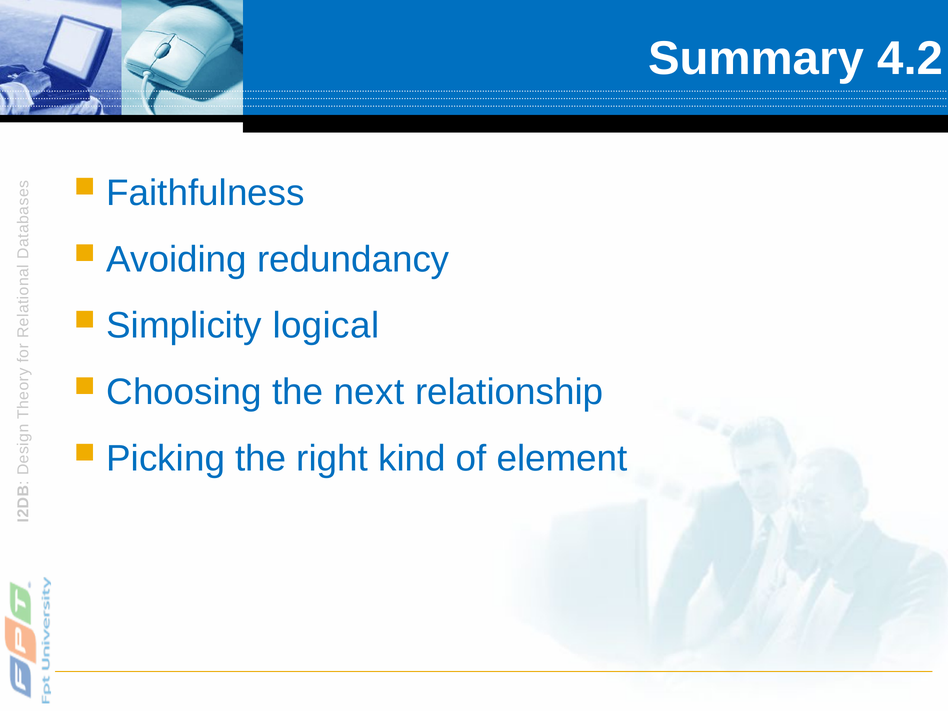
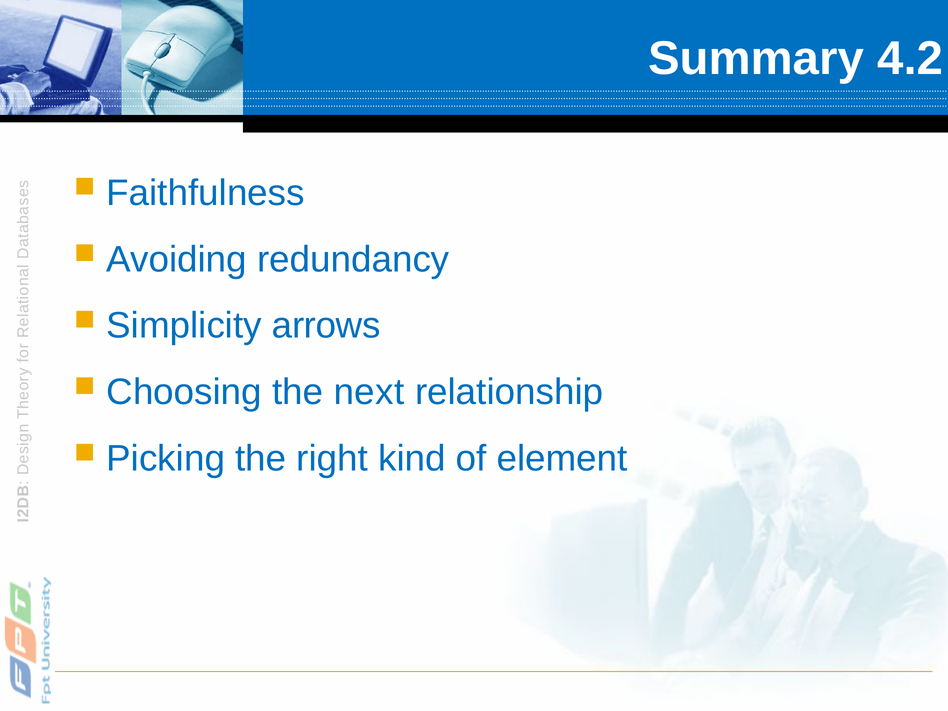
logical: logical -> arrows (326, 326)
